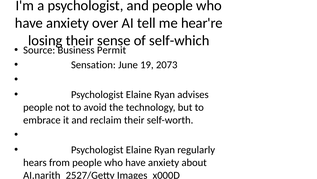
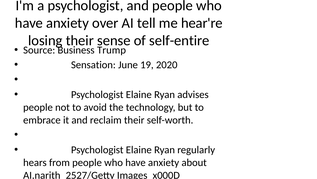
self-which: self-which -> self-entire (179, 40)
Permit: Permit -> Trump (112, 50)
2073: 2073 -> 2020 (167, 65)
